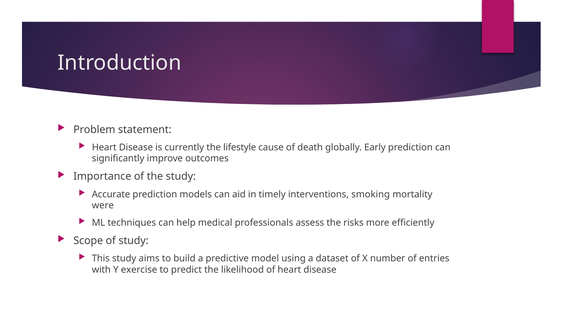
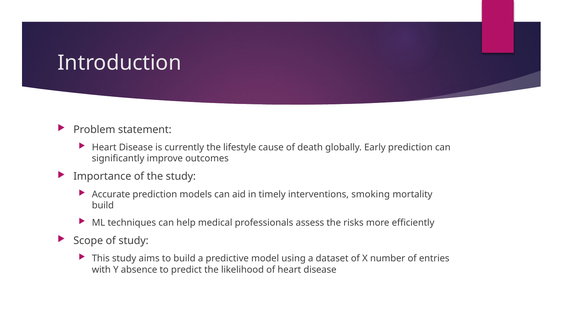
were: were -> build (103, 205)
exercise: exercise -> absence (139, 269)
